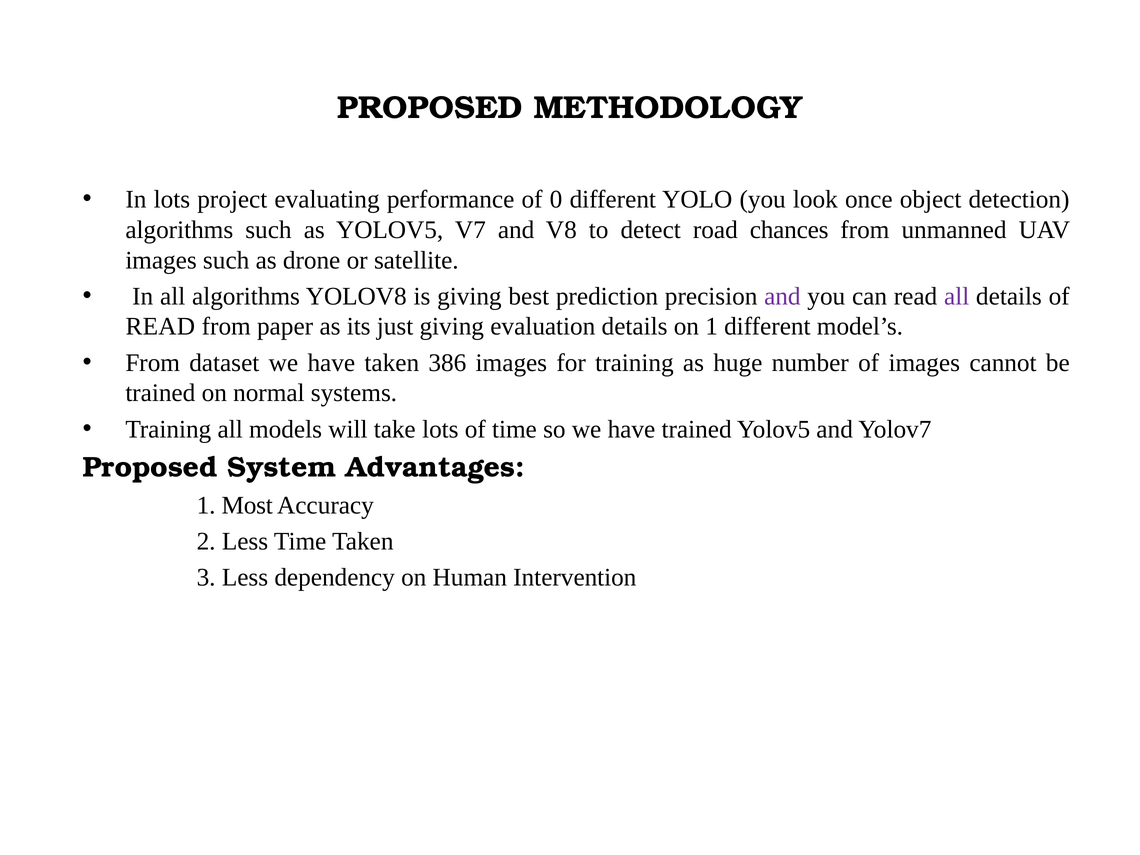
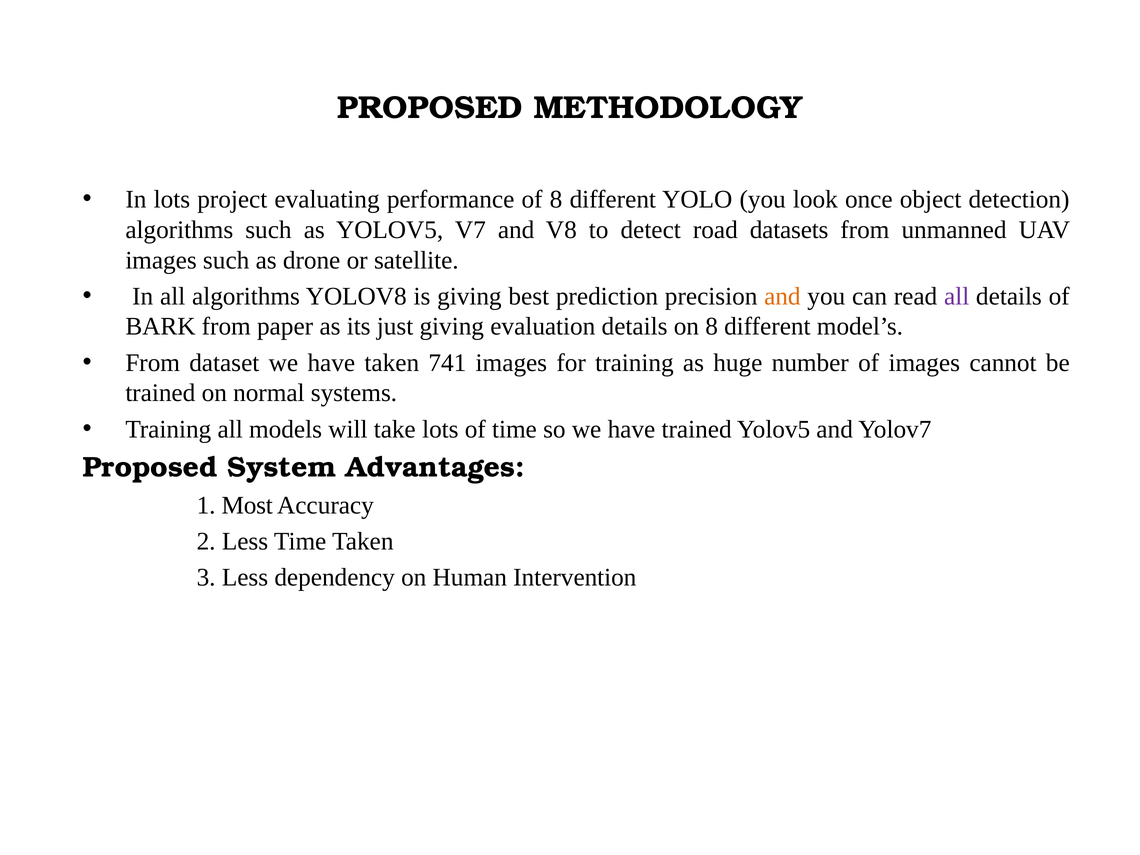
of 0: 0 -> 8 (556, 199)
chances: chances -> datasets (789, 230)
and colour: purple -> orange (782, 296)
READ: READ -> BARK (160, 327)
on 1: 1 -> 8 (712, 327)
386: 386 -> 741 (447, 363)
